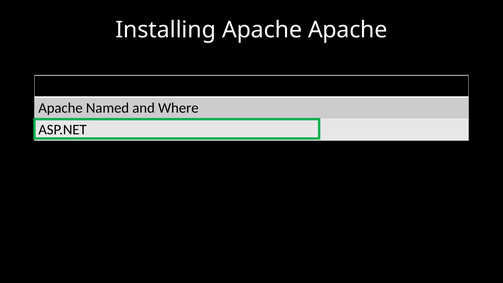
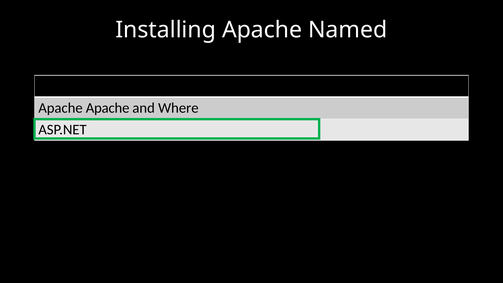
Installing Apache Apache: Apache -> Named (348, 30)
Apache Named: Named -> Apache (108, 108)
